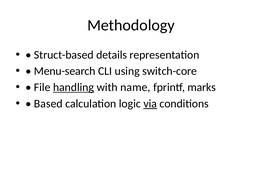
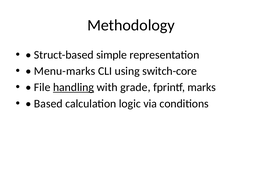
details: details -> simple (112, 55)
Menu-search: Menu-search -> Menu-marks (65, 71)
name: name -> grade (135, 88)
via underline: present -> none (150, 104)
